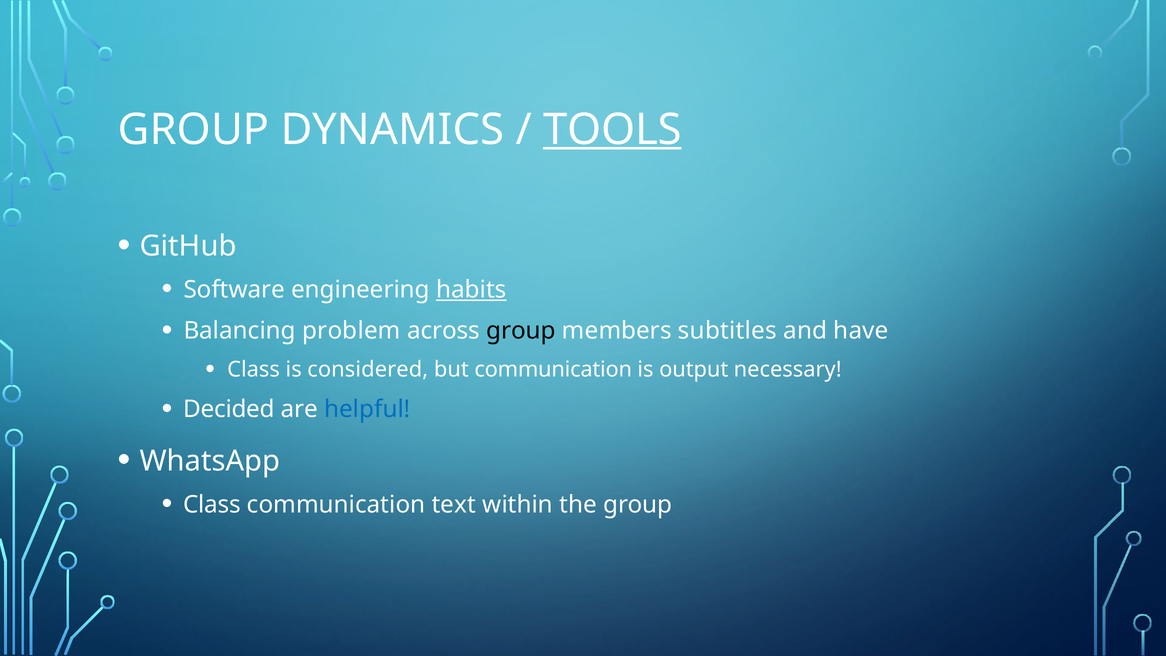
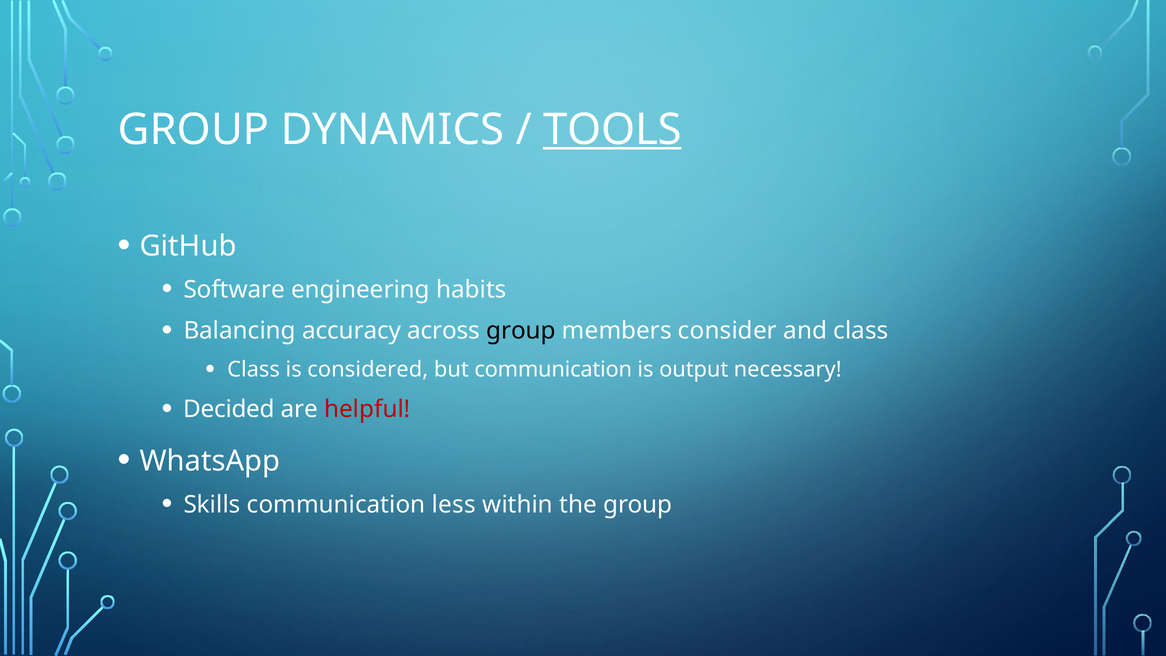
habits underline: present -> none (471, 290)
problem: problem -> accuracy (352, 331)
subtitles: subtitles -> consider (727, 331)
and have: have -> class (861, 331)
helpful colour: blue -> red (367, 409)
Class: Class -> Skills (212, 504)
text: text -> less (454, 504)
